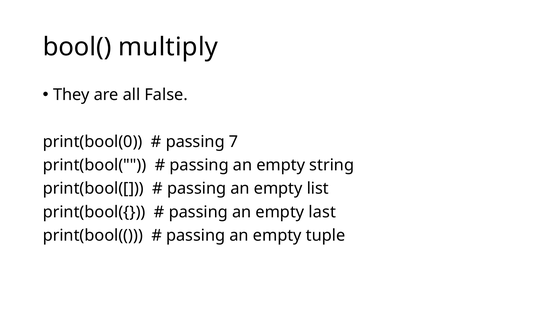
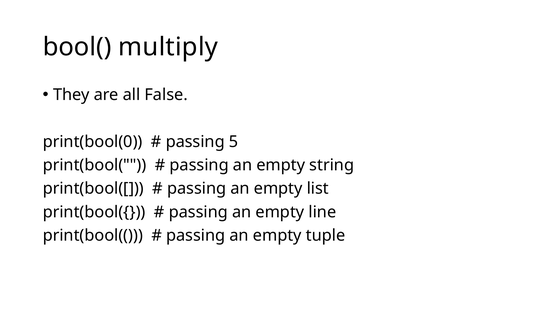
7: 7 -> 5 (234, 142)
last: last -> line (322, 212)
